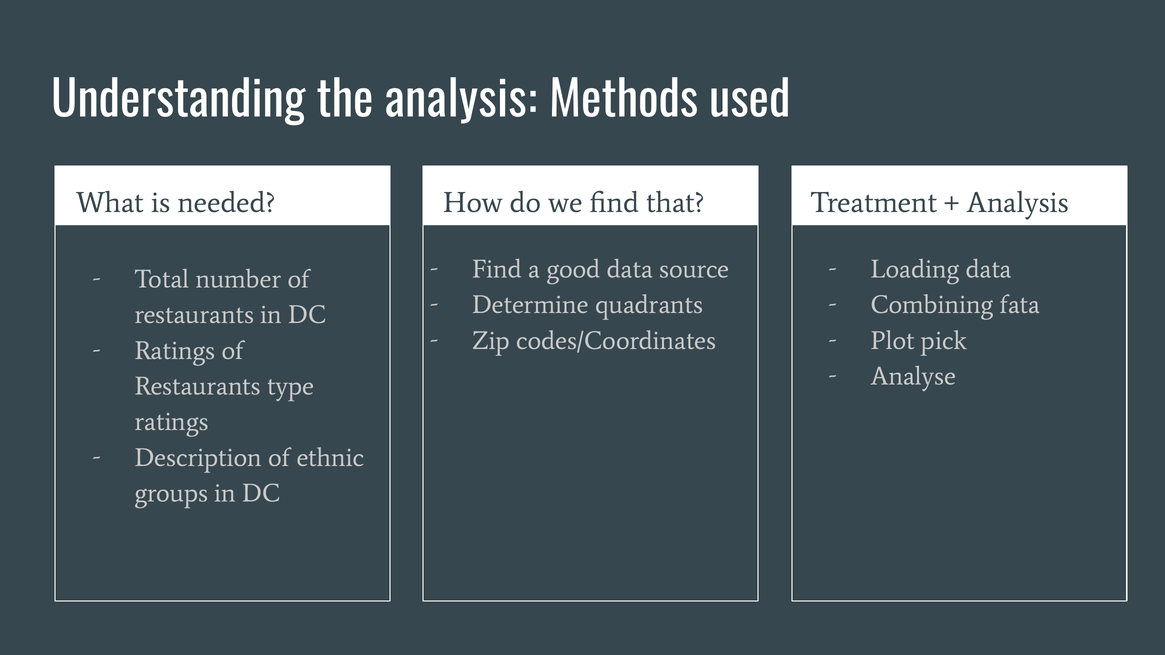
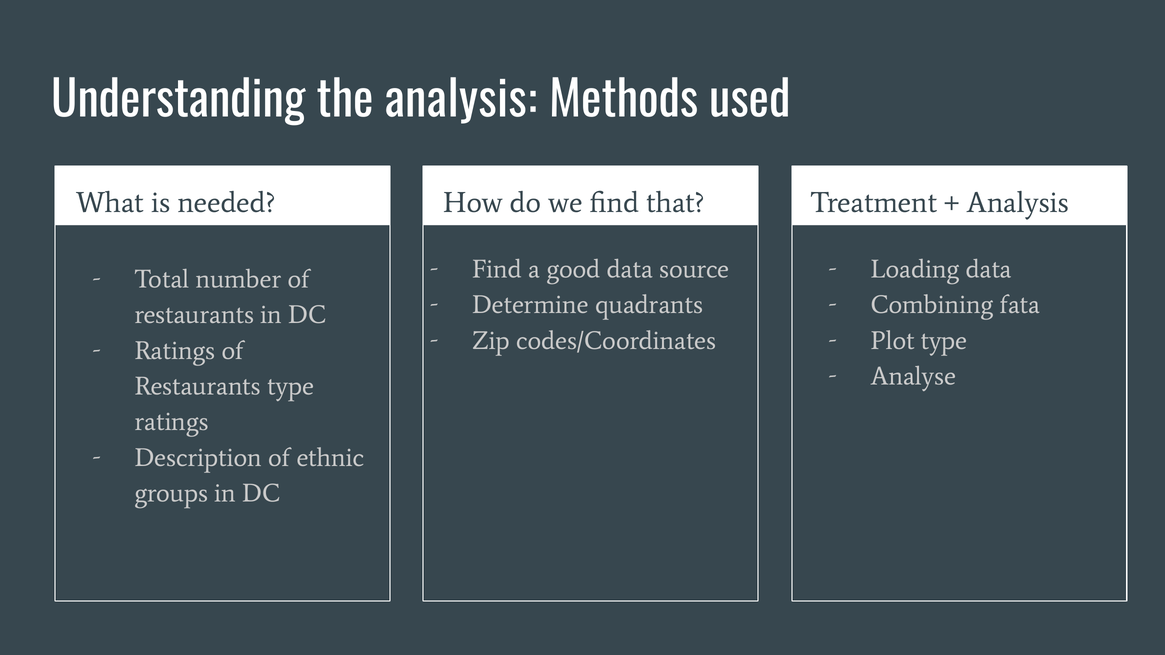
Plot pick: pick -> type (944, 341)
